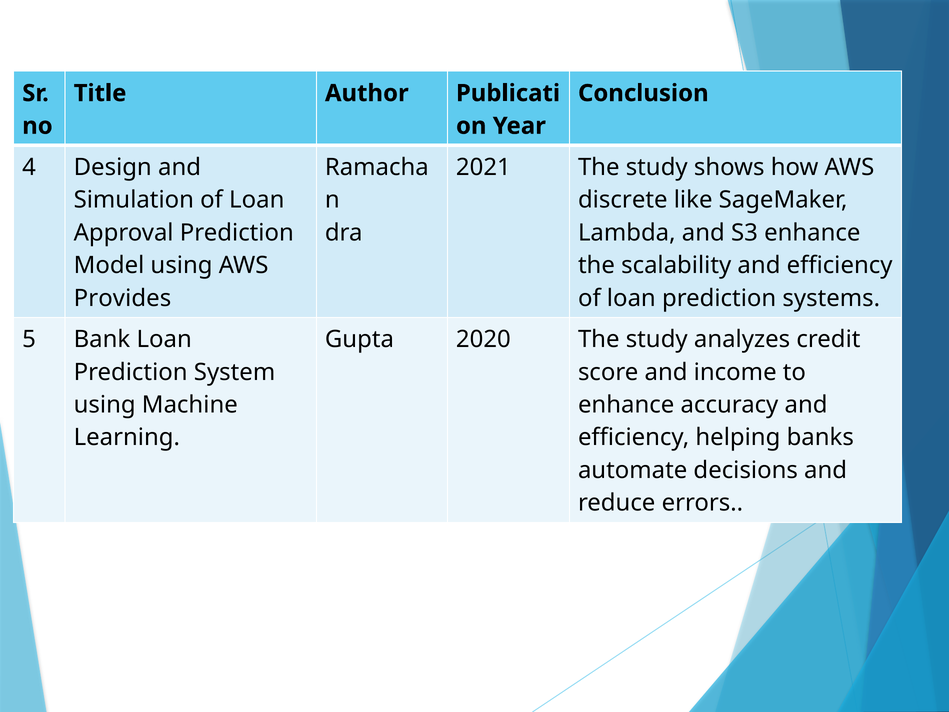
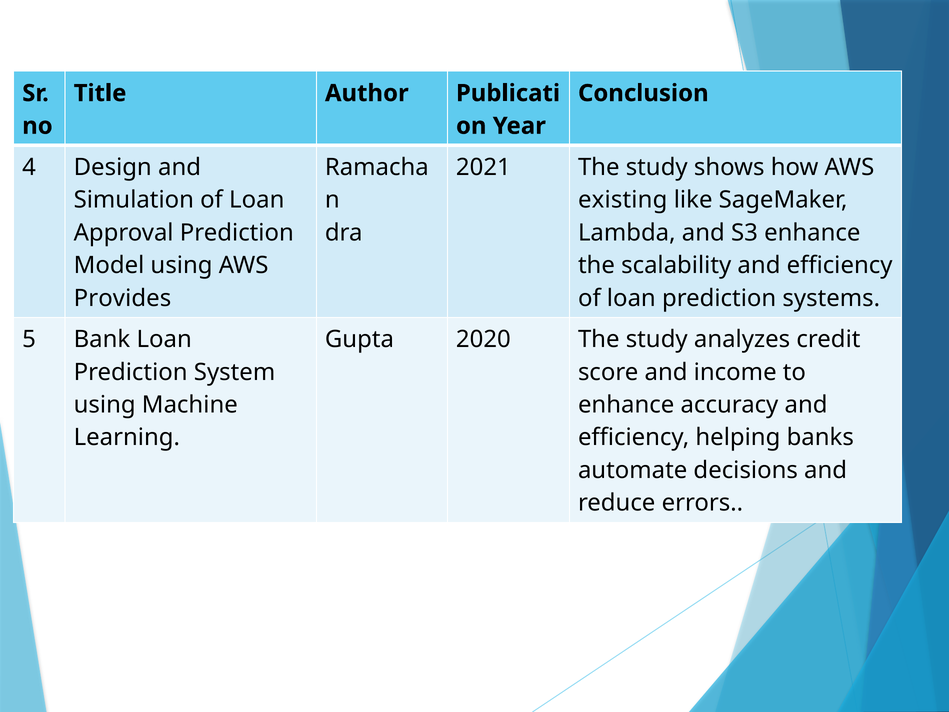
discrete: discrete -> existing (623, 200)
